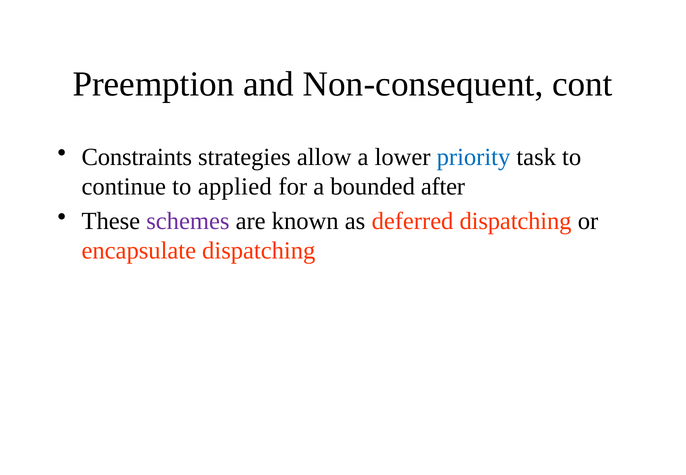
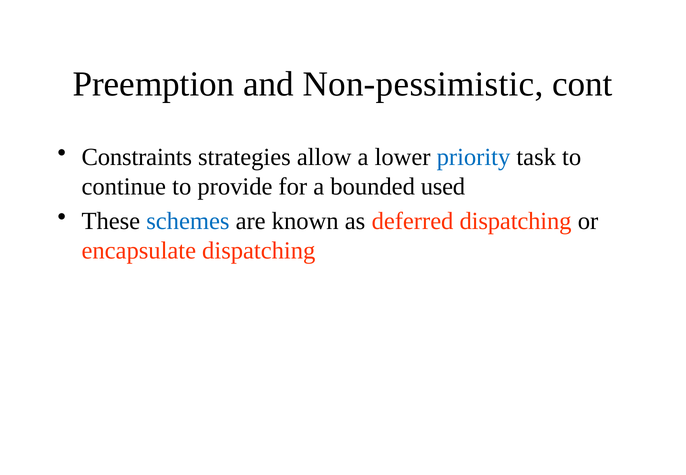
Non-consequent: Non-consequent -> Non-pessimistic (423, 84)
applied: applied -> provide (235, 186)
after: after -> used (443, 186)
schemes colour: purple -> blue (188, 221)
